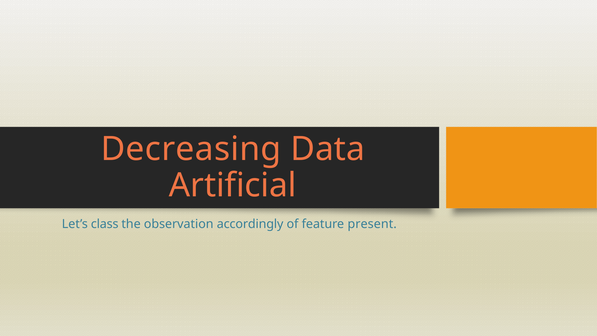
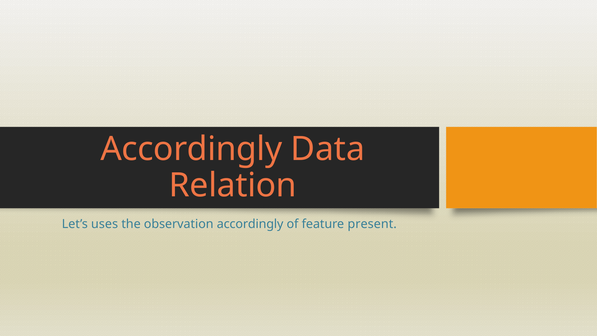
Decreasing: Decreasing -> Accordingly (191, 149)
Artificial: Artificial -> Relation (233, 185)
class: class -> uses (105, 224)
